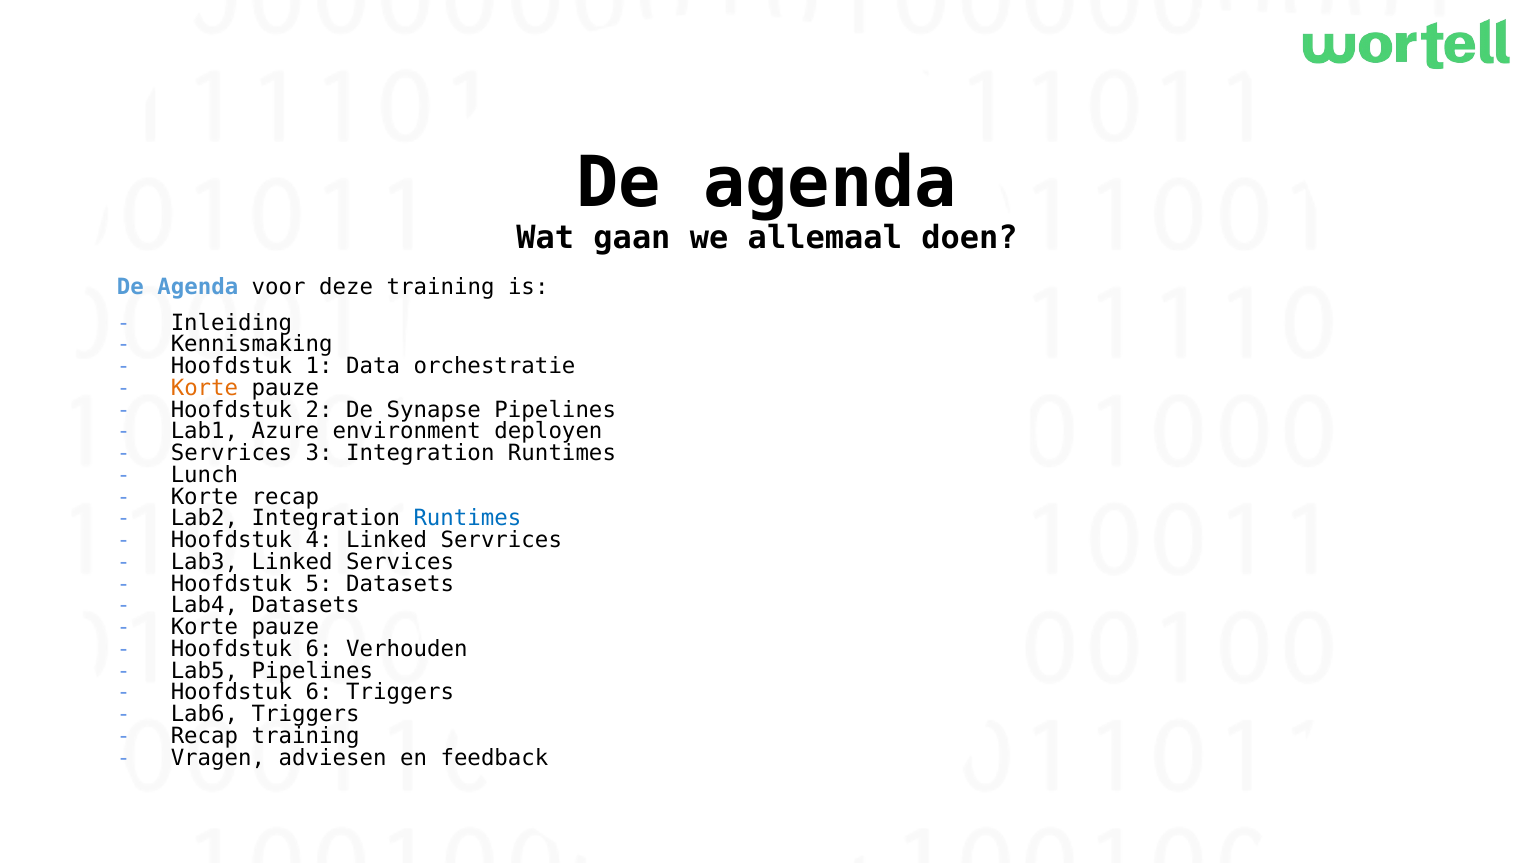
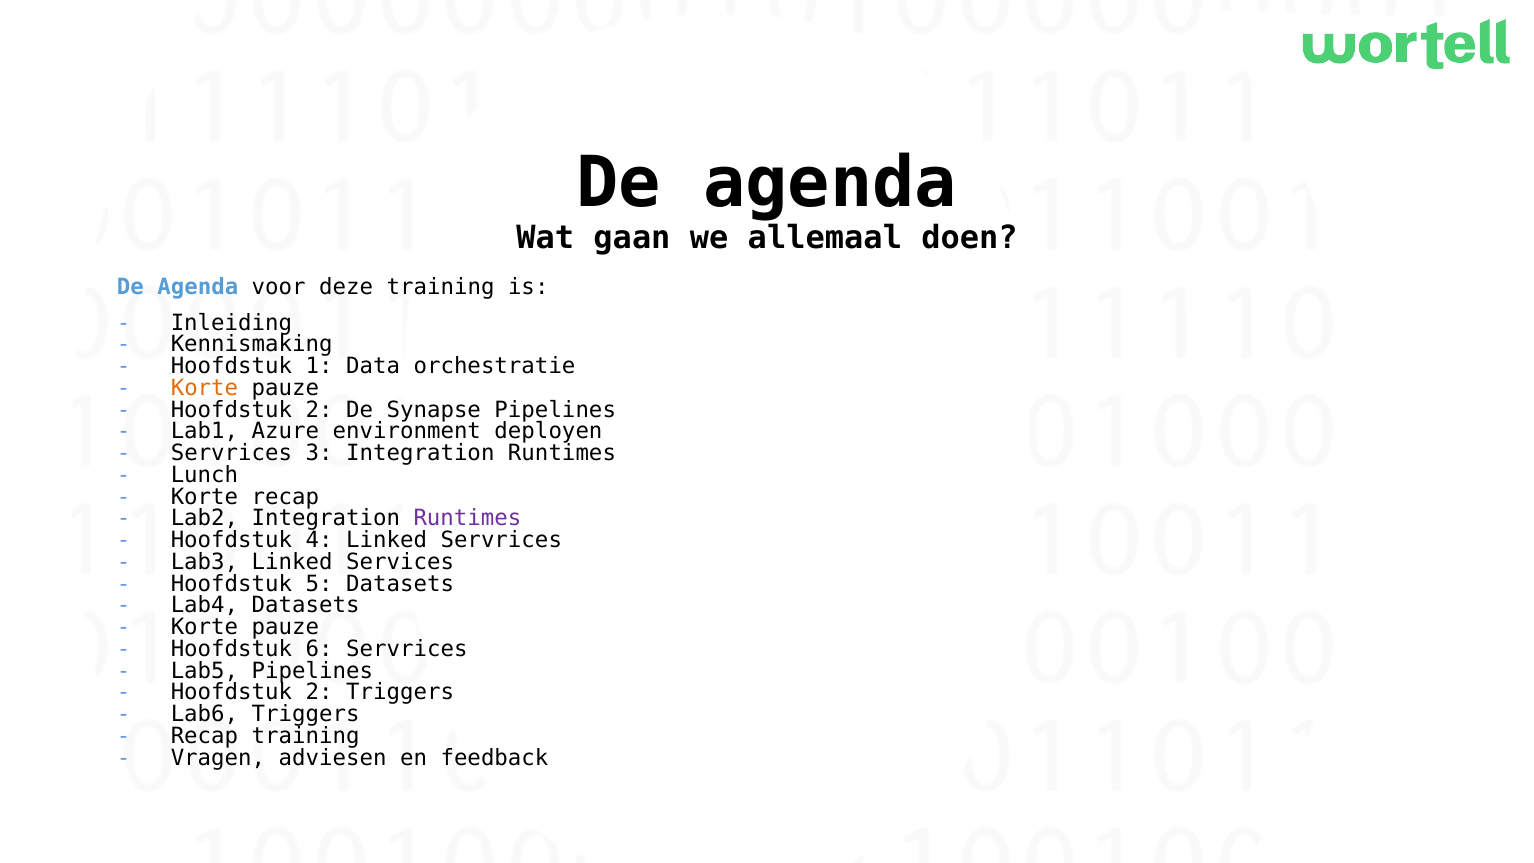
Runtimes colour: blue -> purple (467, 518)
6 Verhouden: Verhouden -> Servrices (407, 649)
6: 6 -> 2 (319, 692)
